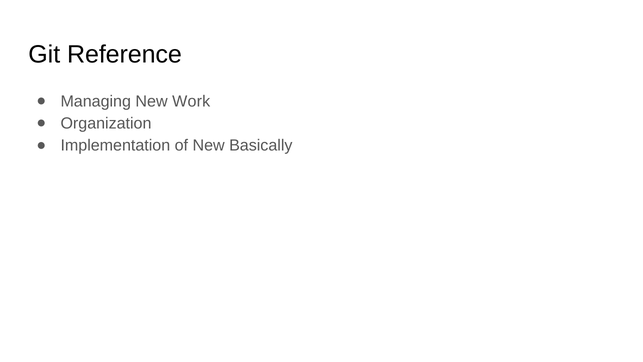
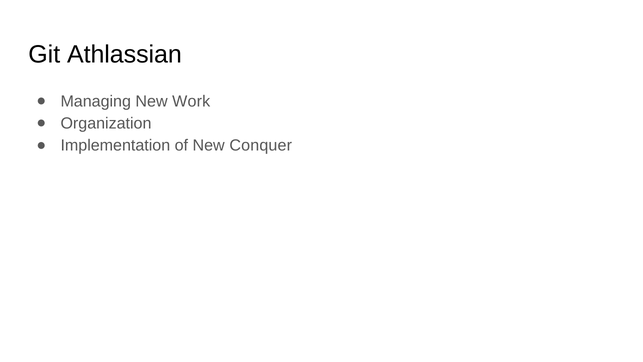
Reference: Reference -> Athlassian (124, 54)
Basically: Basically -> Conquer (261, 145)
